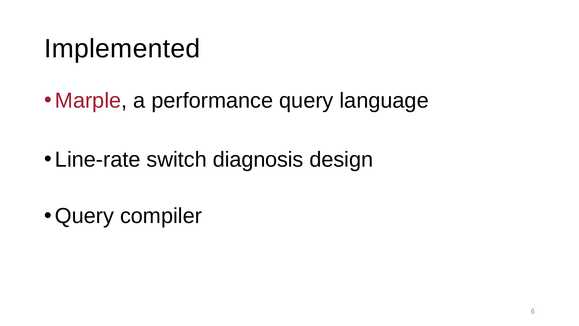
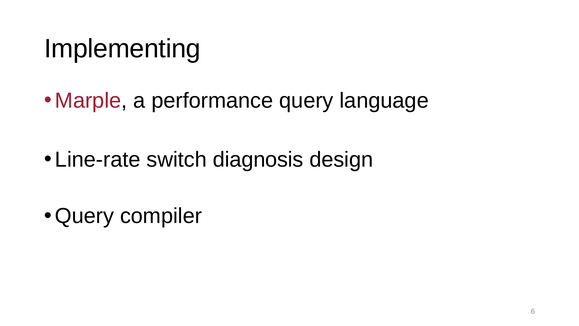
Implemented: Implemented -> Implementing (122, 49)
